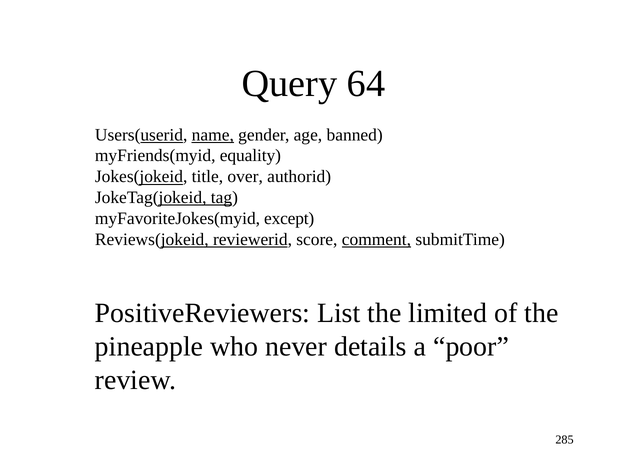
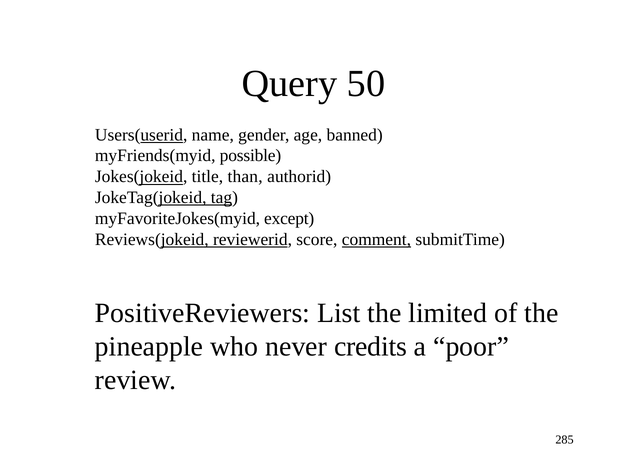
64: 64 -> 50 (366, 84)
name underline: present -> none (213, 135)
equality: equality -> possible (250, 156)
over: over -> than (245, 177)
details: details -> credits (371, 347)
